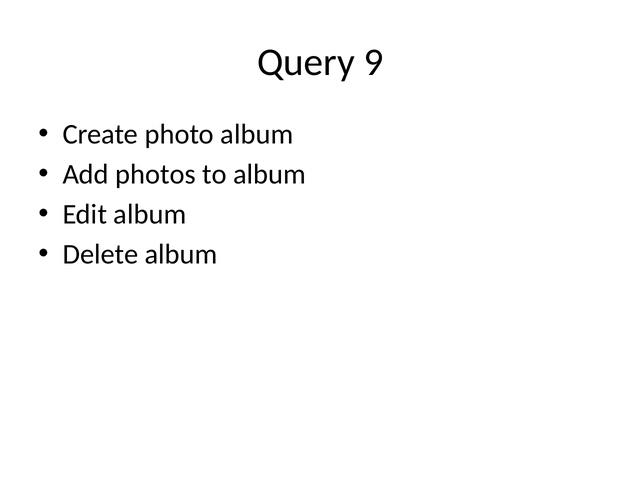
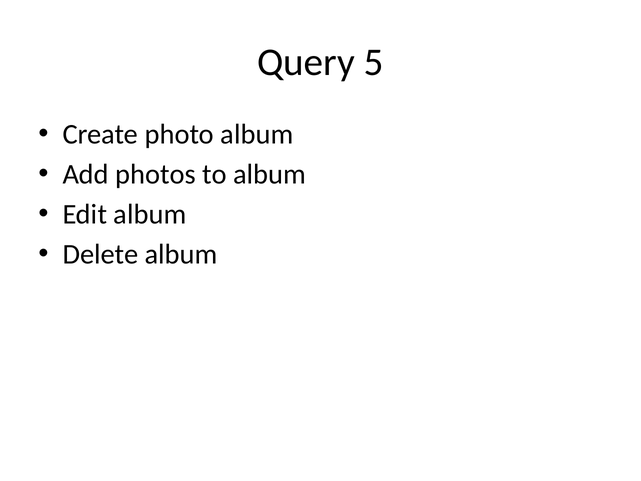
9: 9 -> 5 (374, 62)
